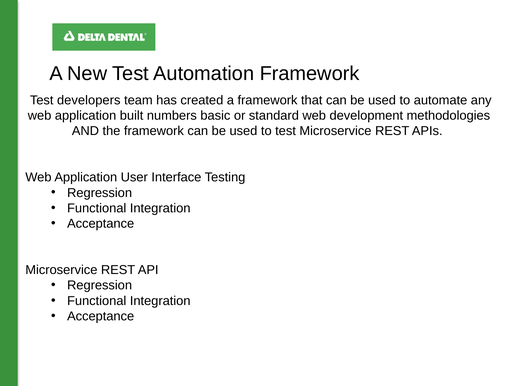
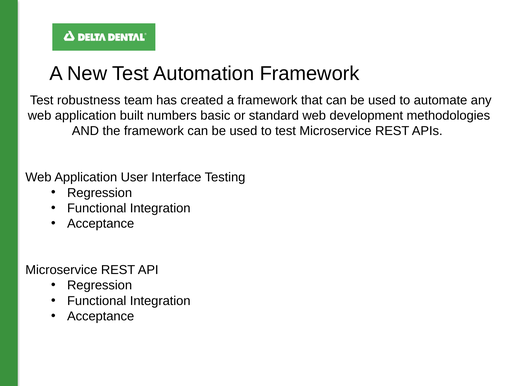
developers: developers -> robustness (89, 100)
